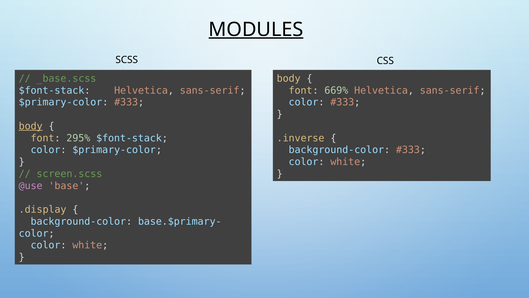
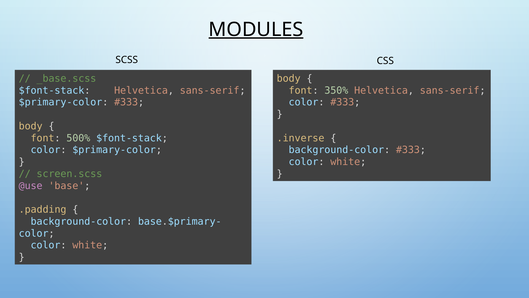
669%: 669% -> 350% (336, 90)
body underline: present -> none (31, 126)
295%: 295% -> 500% (78, 138)
.display: .display -> .padding (43, 209)
